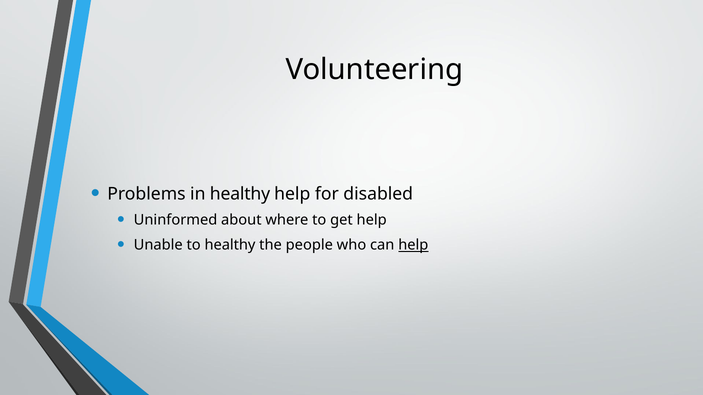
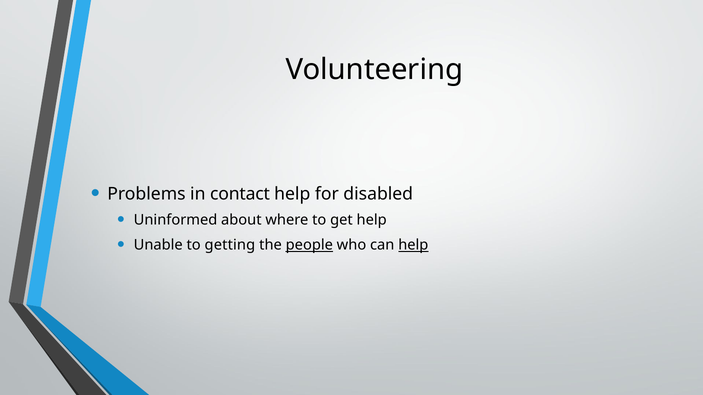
in healthy: healthy -> contact (240, 194)
to healthy: healthy -> getting (230, 245)
people underline: none -> present (309, 245)
